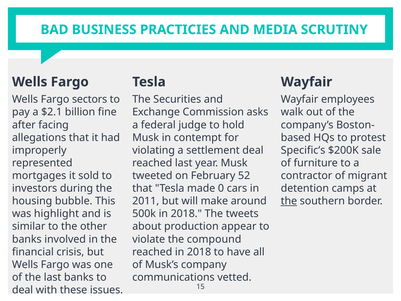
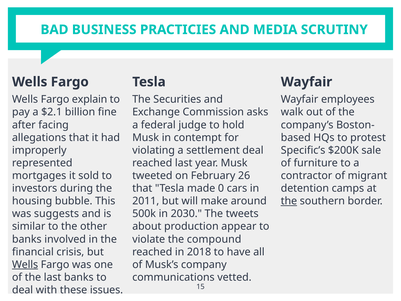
sectors: sectors -> explain (90, 99)
52: 52 -> 26 (244, 176)
highlight: highlight -> suggests (57, 214)
500k in 2018: 2018 -> 2030 (186, 214)
Wells underline: none -> present (25, 264)
